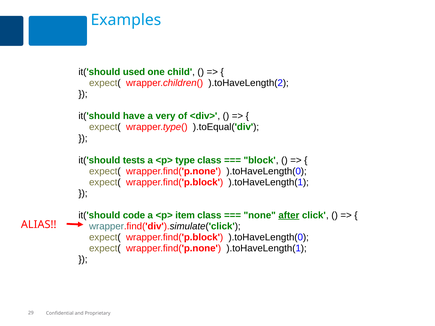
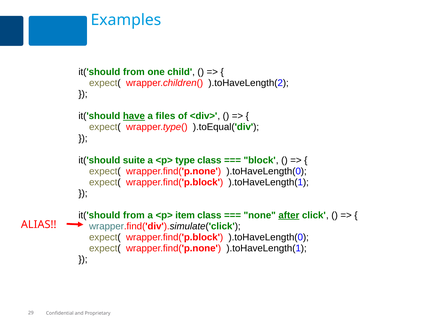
used: used -> from (134, 72)
have underline: none -> present (134, 116)
very: very -> files (165, 116)
tests: tests -> suite (134, 160)
code: code -> from (134, 215)
